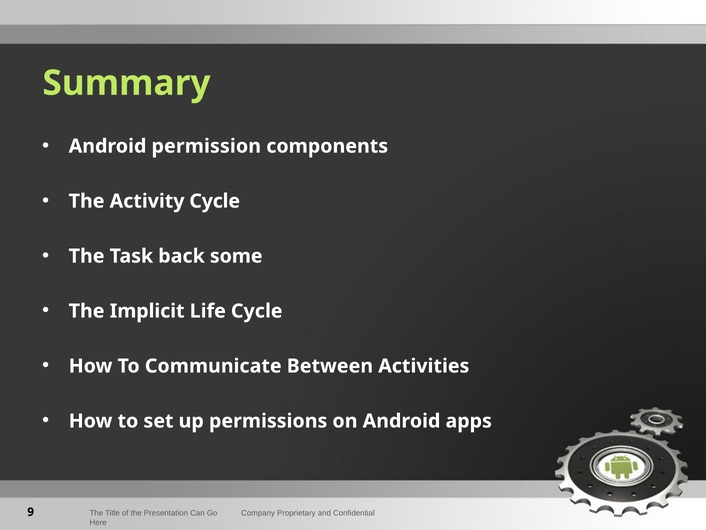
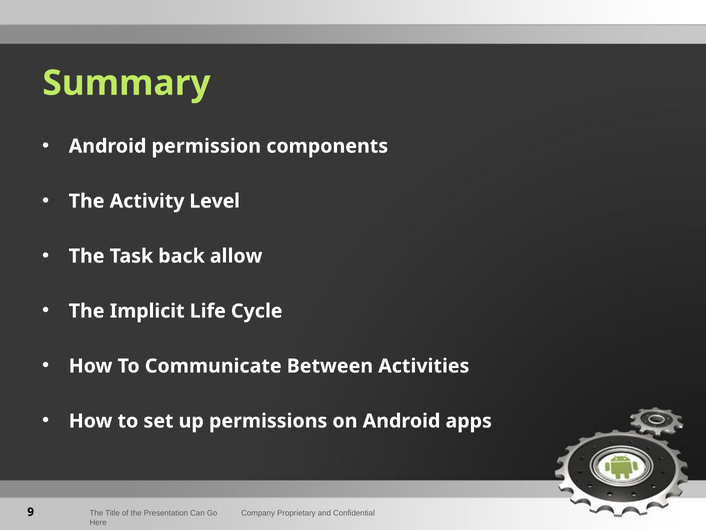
Activity Cycle: Cycle -> Level (215, 201)
some: some -> allow (236, 256)
